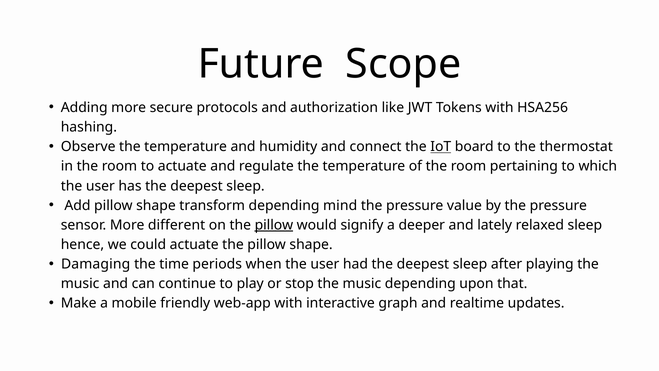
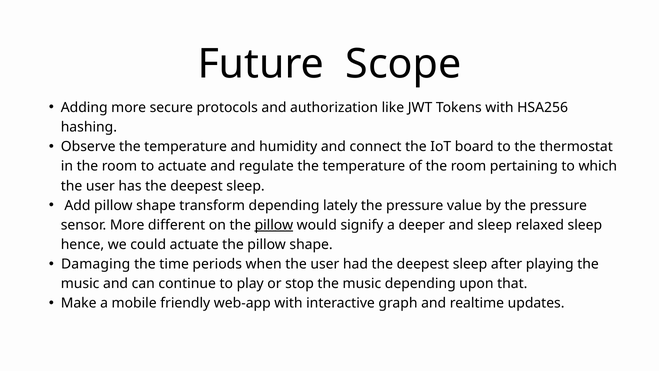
IoT underline: present -> none (441, 147)
mind: mind -> lately (340, 205)
and lately: lately -> sleep (495, 225)
